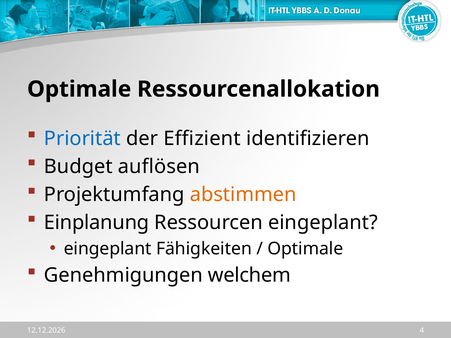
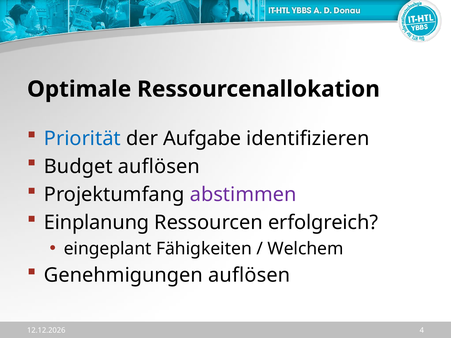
Effizient: Effizient -> Aufgabe (202, 139)
abstimmen colour: orange -> purple (243, 195)
Ressourcen eingeplant: eingeplant -> erfolgreich (323, 223)
Optimale: Optimale -> Welchem (305, 249)
Genehmigungen welchem: welchem -> auflösen (249, 276)
